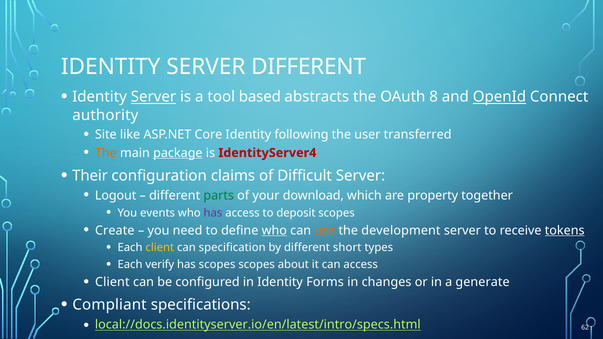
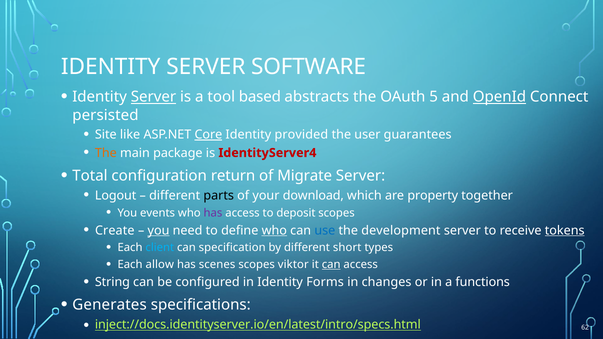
SERVER DIFFERENT: DIFFERENT -> SOFTWARE (309, 67)
8: 8 -> 5 (434, 97)
authority: authority -> persisted (105, 115)
Core underline: none -> present (208, 135)
following: following -> provided (301, 135)
transferred: transferred -> guarantees (418, 135)
package underline: present -> none (178, 153)
Their: Their -> Total (90, 176)
claims: claims -> return (233, 176)
Difficult: Difficult -> Migrate (305, 176)
parts colour: green -> black (219, 196)
you underline: none -> present (159, 230)
use colour: orange -> blue (325, 230)
client colour: yellow -> light blue (160, 248)
verify: verify -> allow (160, 265)
has scopes: scopes -> scenes (217, 265)
about: about -> viktor (293, 265)
can underline: none -> present (331, 265)
Client: Client -> String (112, 282)
generate: generate -> functions (483, 282)
Compliant: Compliant -> Generates (110, 305)
local://docs.identityserver.io/en/latest/intro/specs.html: local://docs.identityserver.io/en/latest/intro/specs.html -> inject://docs.identityserver.io/en/latest/intro/specs.html (258, 325)
